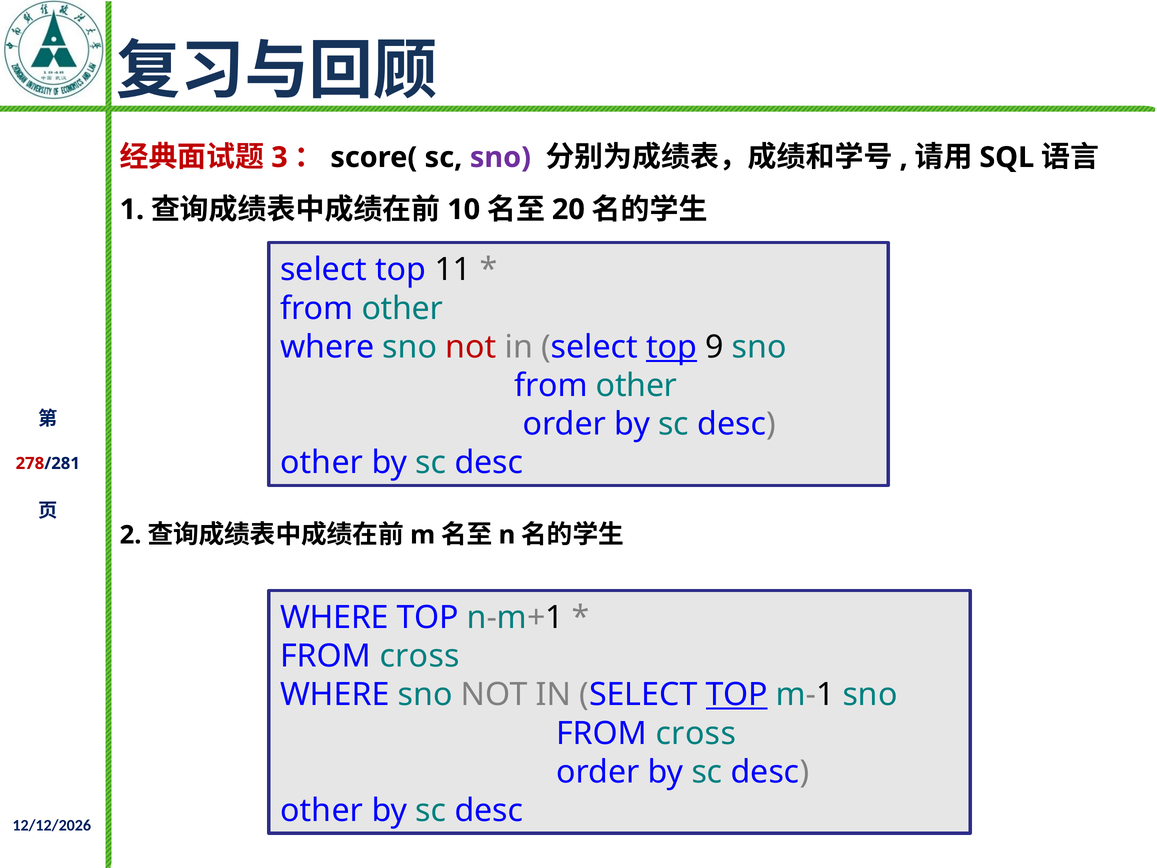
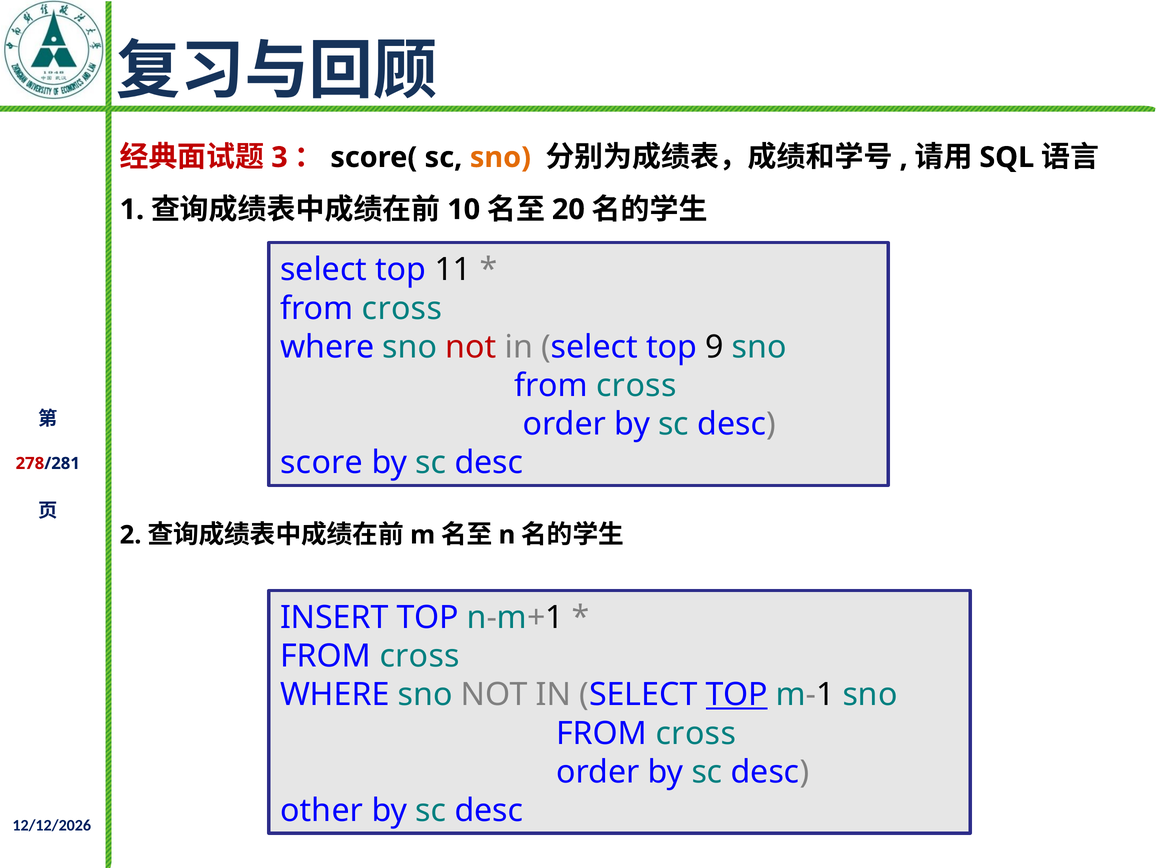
sno colour: purple -> orange (500, 157)
other: other -> cross (402, 308)
top underline: present -> none (671, 347)
other: other -> cross (636, 386)
other: other -> score (322, 463)
WHERE: WHERE -> INSERT (334, 617)
